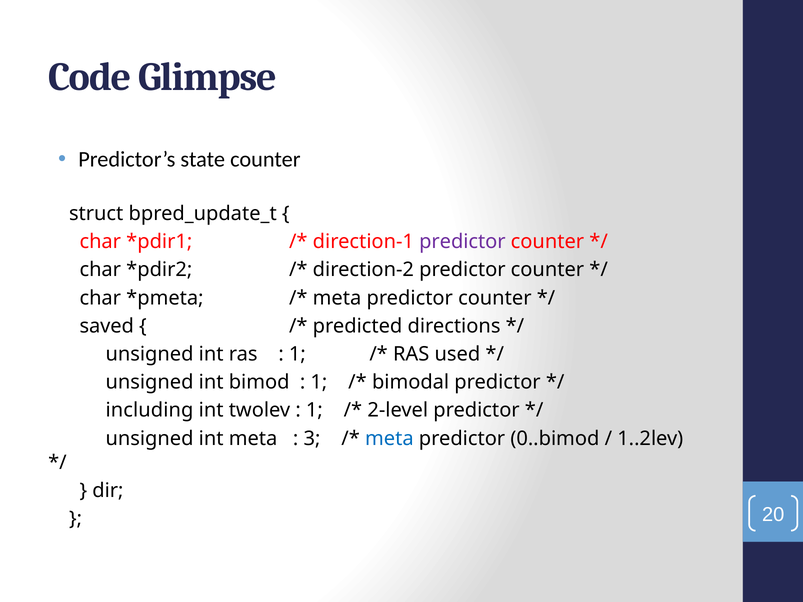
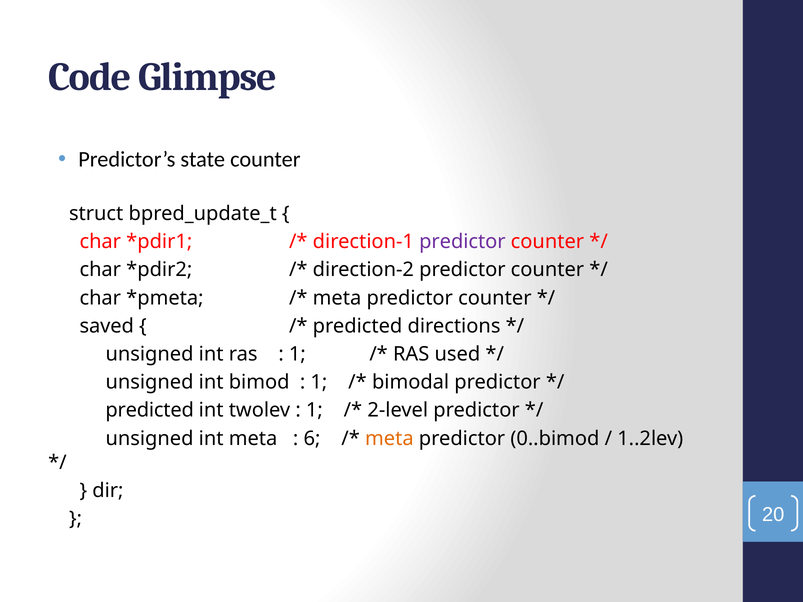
including: including -> predicted (150, 410)
3: 3 -> 6 (312, 439)
meta colour: blue -> orange (389, 439)
